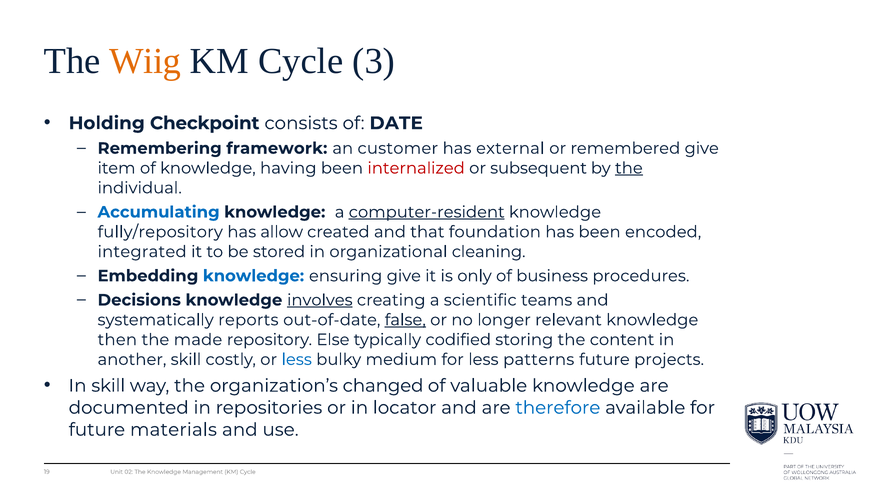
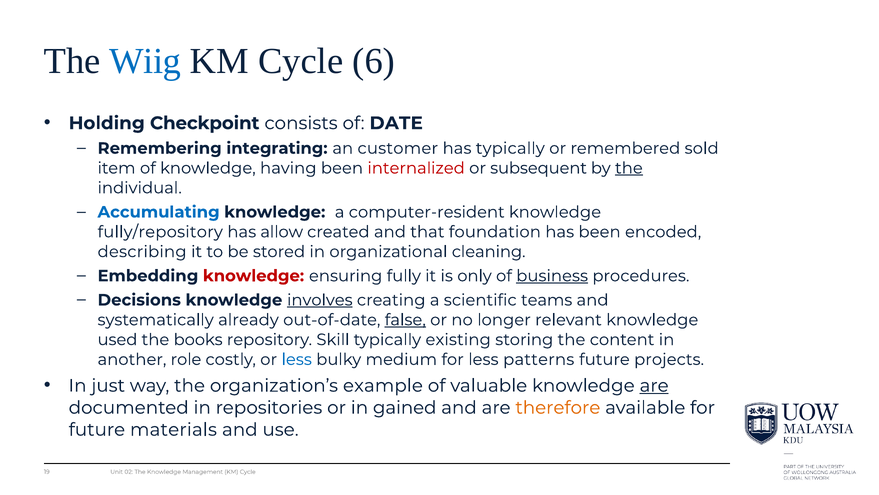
Wiig colour: orange -> blue (145, 61)
3: 3 -> 6 (374, 61)
framework: framework -> integrating (277, 148)
has external: external -> typically (510, 148)
remembered give: give -> sold (702, 148)
computer-resident underline: present -> none (427, 212)
integrated: integrated -> describing (142, 251)
knowledge colour: blue -> red (254, 276)
ensuring give: give -> fully (404, 276)
business underline: none -> present (552, 276)
reports: reports -> already (248, 320)
then: then -> used (117, 339)
made: made -> books (198, 339)
Else: Else -> Skill (333, 339)
codified: codified -> existing (458, 339)
another skill: skill -> role (186, 359)
In skill: skill -> just (108, 385)
changed: changed -> example (383, 385)
are underline: none -> present (654, 385)
locator: locator -> gained (405, 407)
therefore colour: blue -> orange (558, 407)
